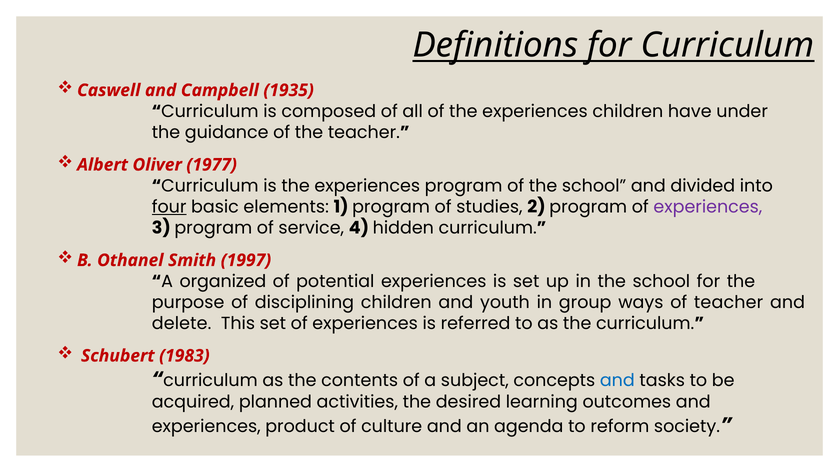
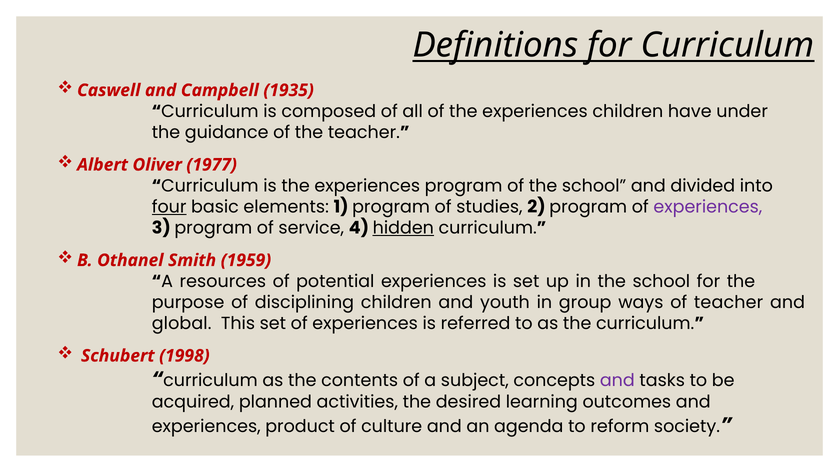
hidden underline: none -> present (403, 228)
1997: 1997 -> 1959 (246, 260)
organized: organized -> resources (223, 281)
delete: delete -> global (182, 323)
1983: 1983 -> 1998 (184, 356)
and colour: blue -> purple (617, 380)
